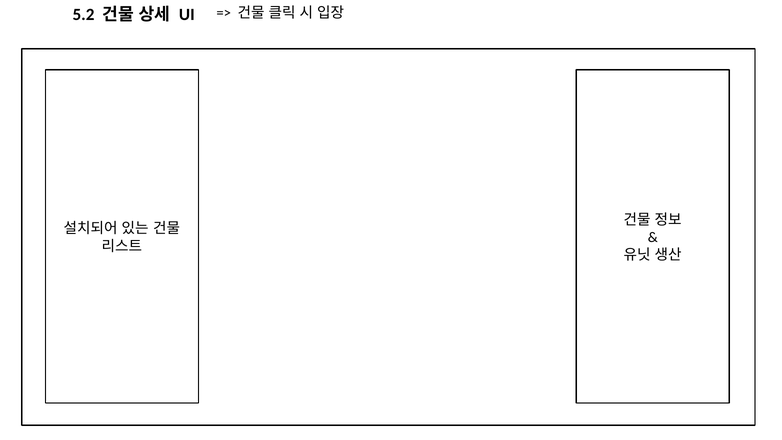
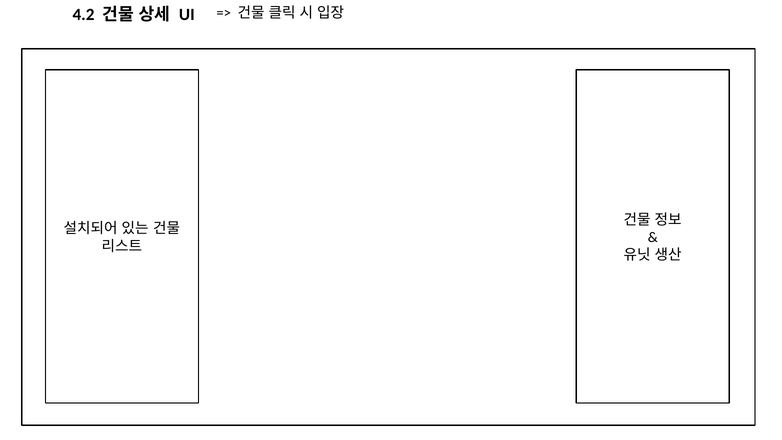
5.2: 5.2 -> 4.2 (84, 14)
